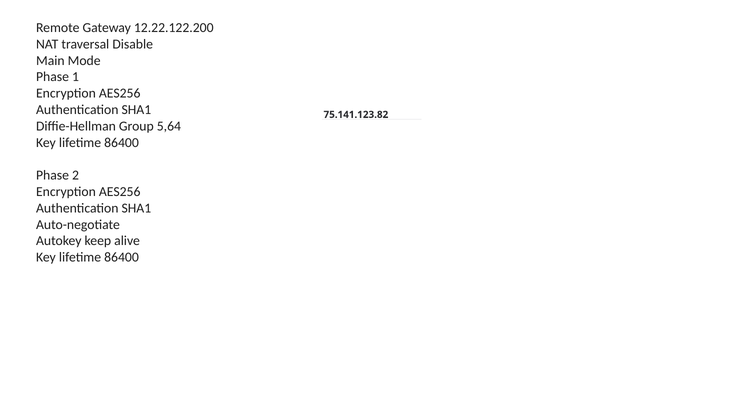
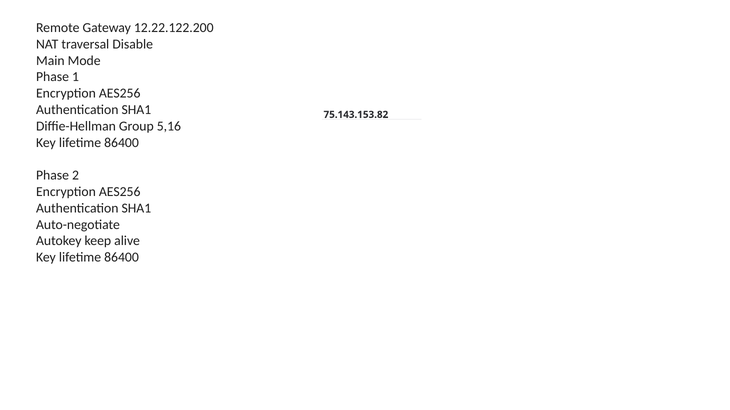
75.141.123.82: 75.141.123.82 -> 75.143.153.82 (356, 115)
5,64: 5,64 -> 5,16 (169, 126)
